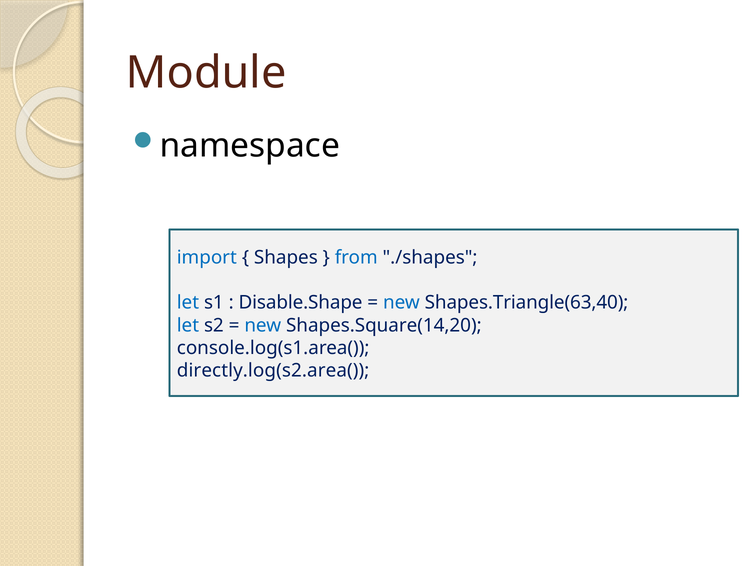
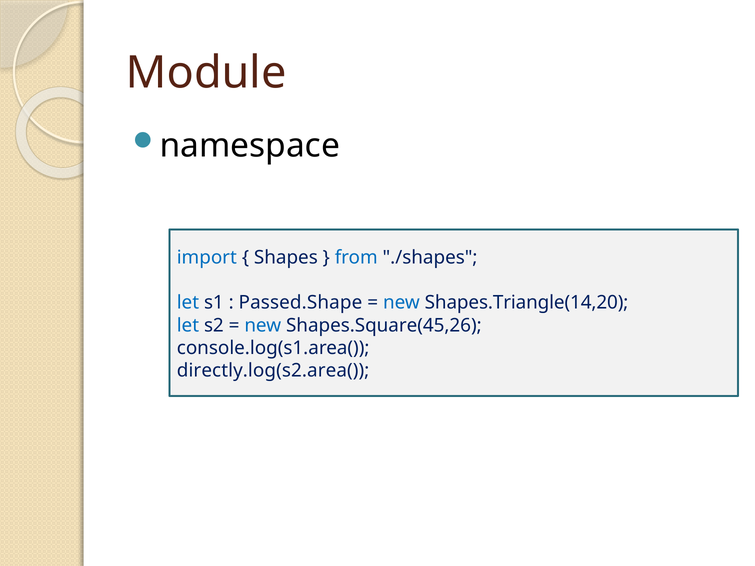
Disable.Shape: Disable.Shape -> Passed.Shape (300, 303)
Shapes.Triangle(63,40: Shapes.Triangle(63,40 -> Shapes.Triangle(14,20 (527, 303)
Shapes.Square(14,20: Shapes.Square(14,20 -> Shapes.Square(45,26 (384, 325)
